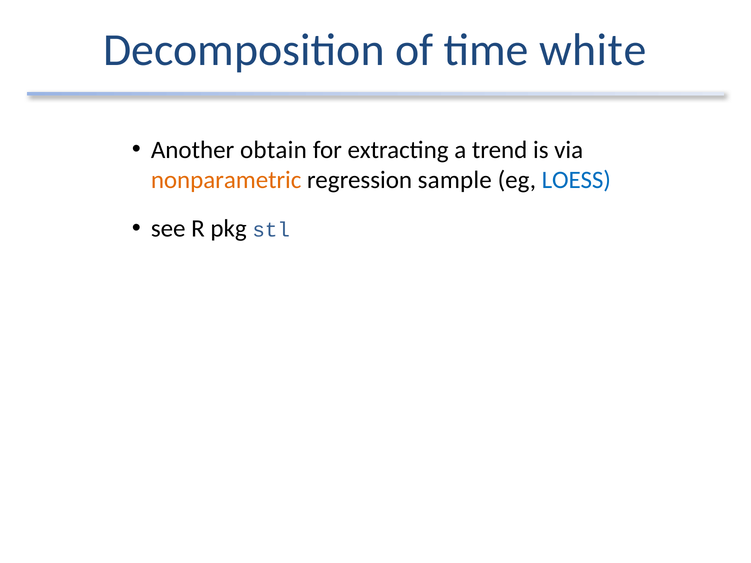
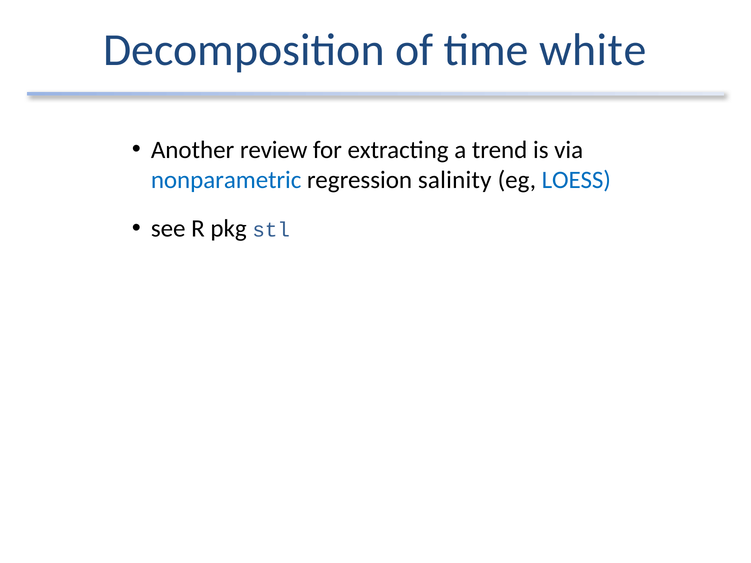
obtain: obtain -> review (274, 150)
nonparametric colour: orange -> blue (226, 180)
sample: sample -> salinity (455, 180)
